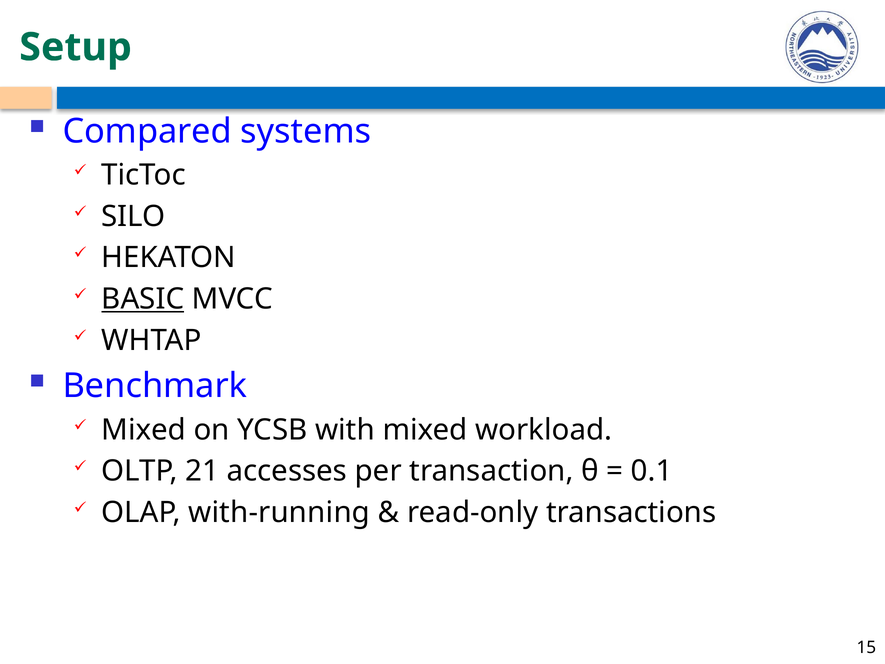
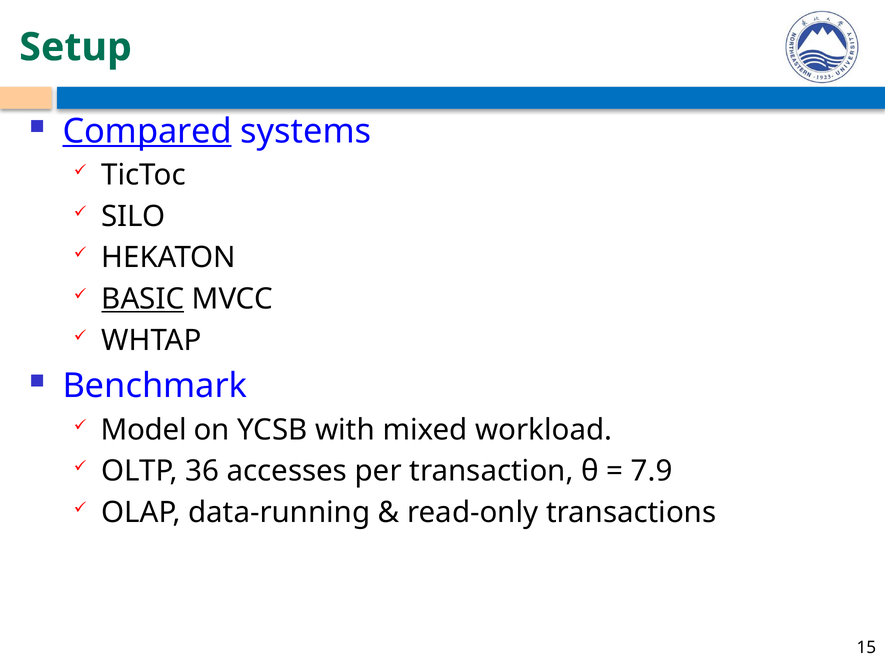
Compared underline: none -> present (147, 131)
Mixed: Mixed -> Model (144, 430)
21: 21 -> 36 (202, 471)
0.1: 0.1 -> 7.9 (652, 471)
with-running: with-running -> data-running (279, 512)
